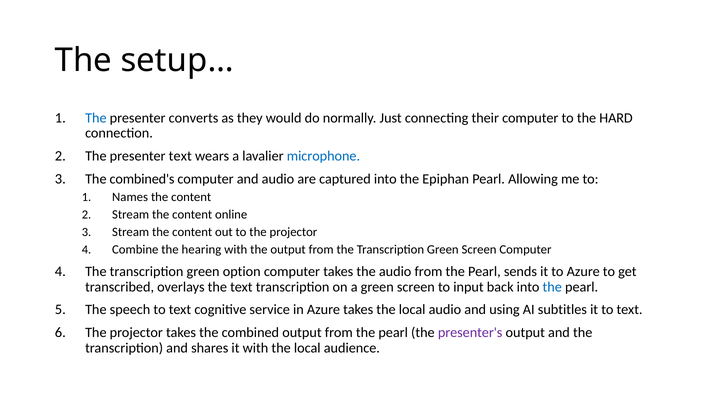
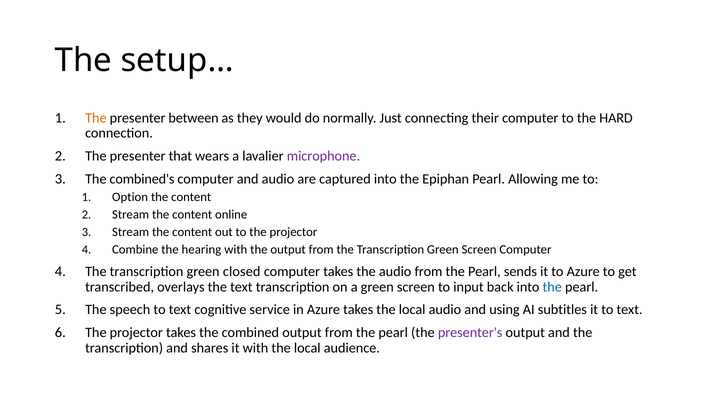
The colour: blue -> orange (96, 118)
converts: converts -> between (194, 118)
presenter text: text -> that (180, 156)
microphone colour: blue -> purple (323, 156)
Names: Names -> Option (130, 197)
option: option -> closed (242, 272)
